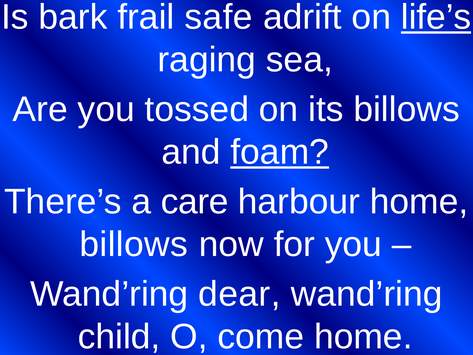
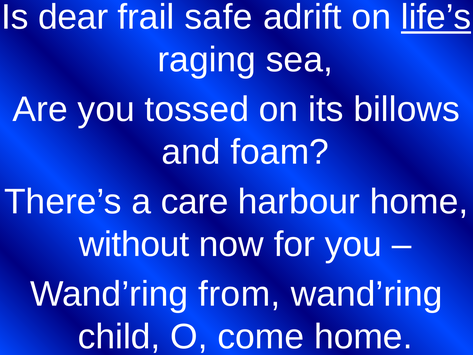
bark: bark -> dear (73, 17)
foam underline: present -> none (280, 152)
billows: billows -> without (134, 244)
dear: dear -> from (239, 294)
